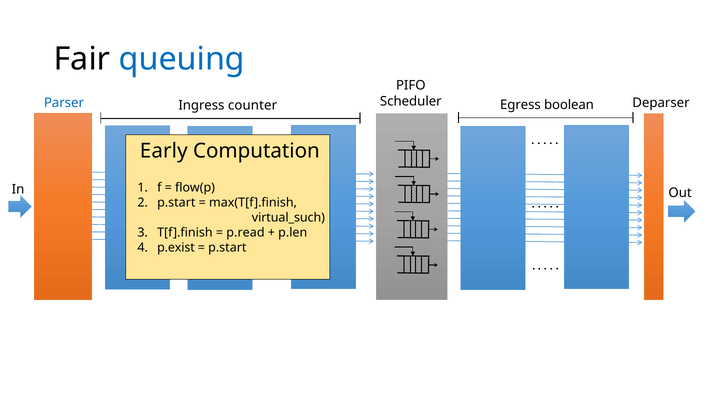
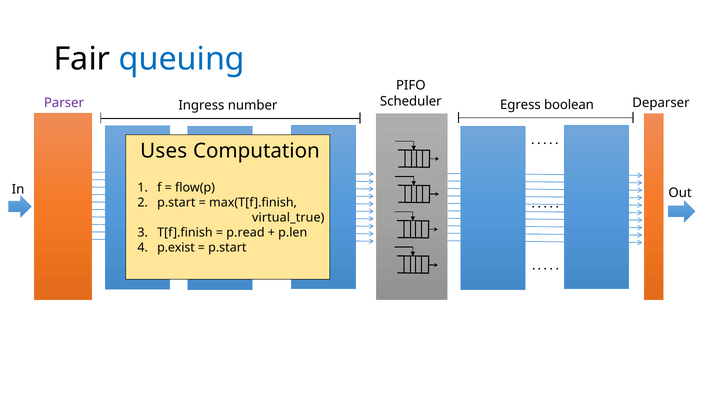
Parser colour: blue -> purple (64, 103)
counter: counter -> number (253, 105)
Early: Early -> Uses (164, 151)
virtual_such: virtual_such -> virtual_true (288, 217)
